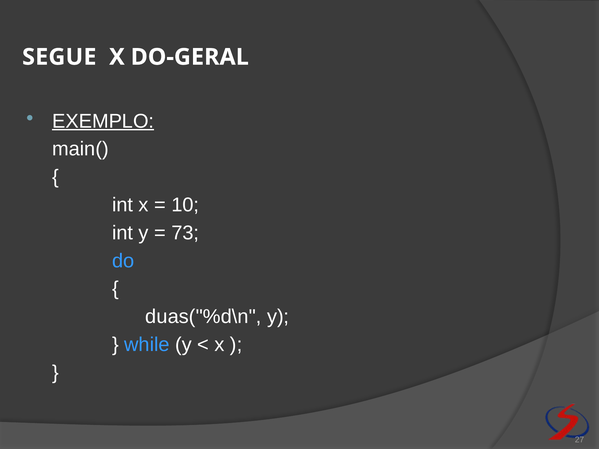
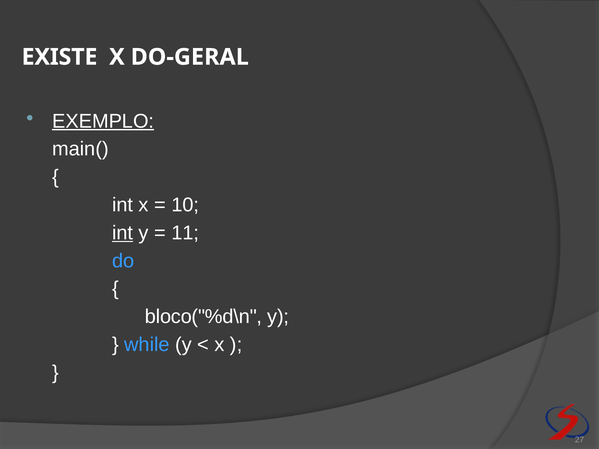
SEGUE: SEGUE -> EXISTE (60, 57)
int underline: none -> present (123, 233)
73: 73 -> 11 (185, 233)
duas("%d\n: duas("%d\n -> bloco("%d\n (204, 317)
